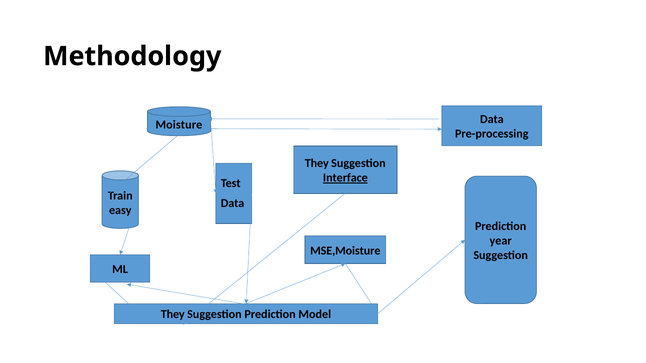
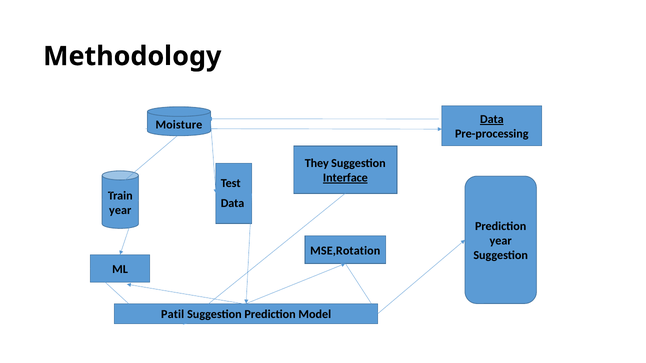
Data underline: none -> present (492, 119)
easy: easy -> year (120, 210)
MSE,Moisture: MSE,Moisture -> MSE,Rotation (345, 251)
They: They -> Patil (173, 315)
